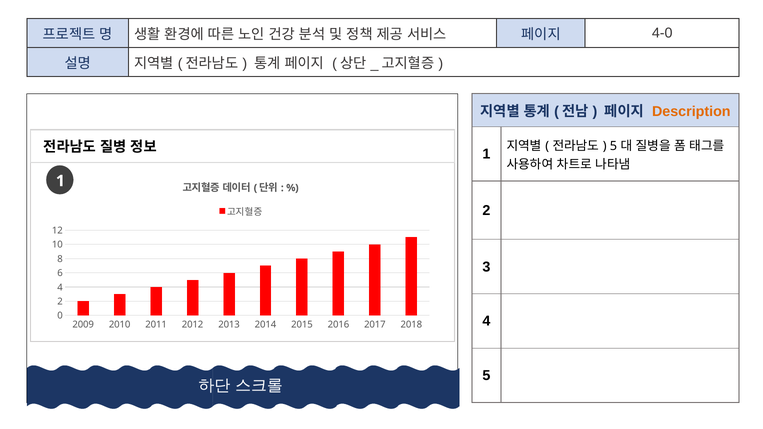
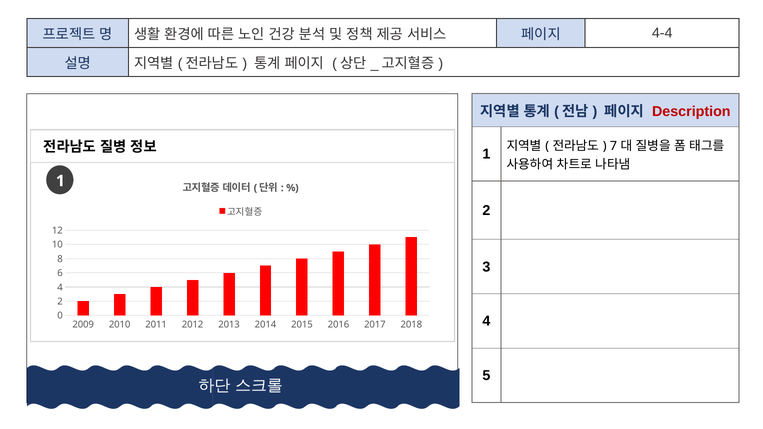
4-0: 4-0 -> 4-4 (662, 33)
Description colour: orange -> red (691, 112)
5: 5 -> 7 (613, 146)
